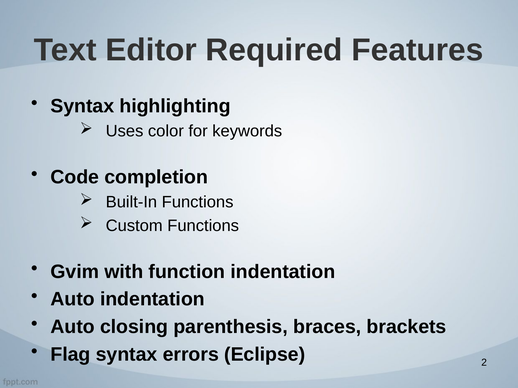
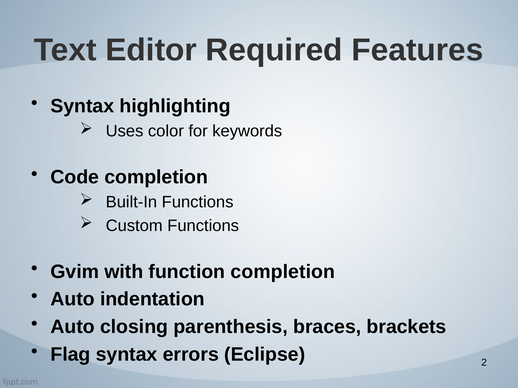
function indentation: indentation -> completion (283, 272)
